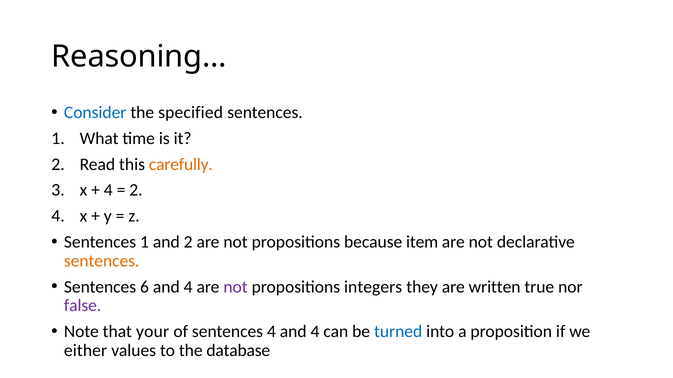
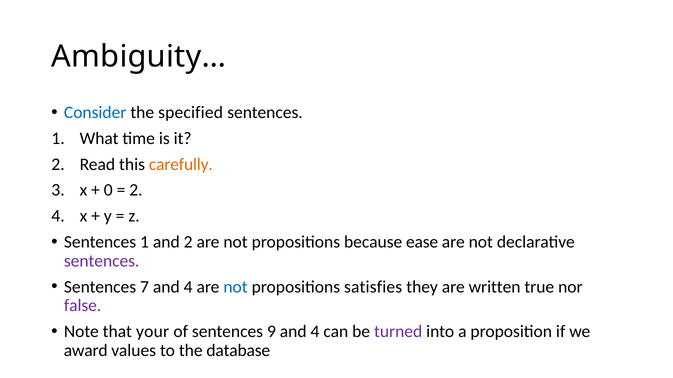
Reasoning…: Reasoning… -> Ambiguity… (139, 57)
4: 4 -> 0 (108, 190)
item: item -> ease (422, 242)
sentences colour: orange -> purple (102, 261)
6: 6 -> 7 (145, 287)
not colour: purple -> blue (236, 287)
integers: integers -> satisfies (373, 287)
sentences 4: 4 -> 9 (271, 332)
turned colour: blue -> purple (398, 332)
either: either -> award (86, 351)
